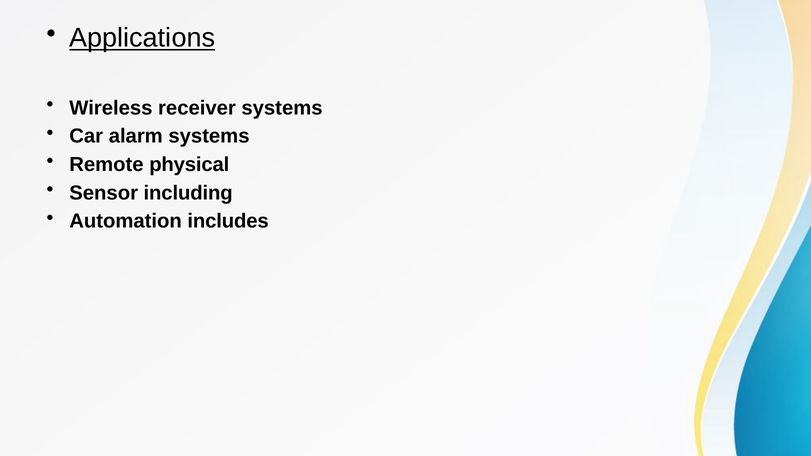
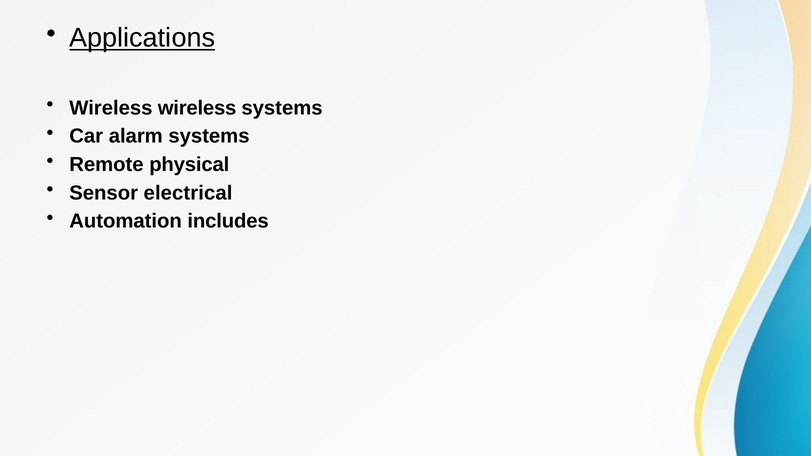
Wireless receiver: receiver -> wireless (197, 108)
including: including -> electrical (188, 193)
